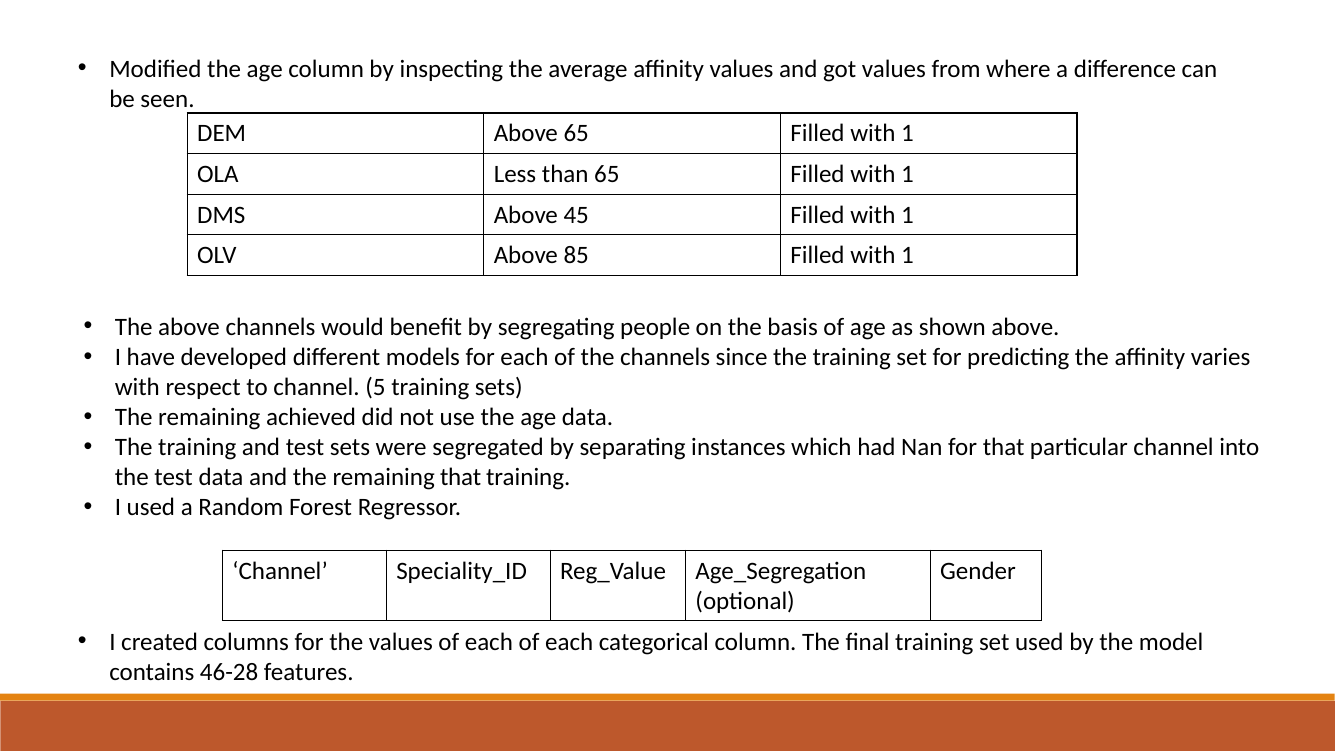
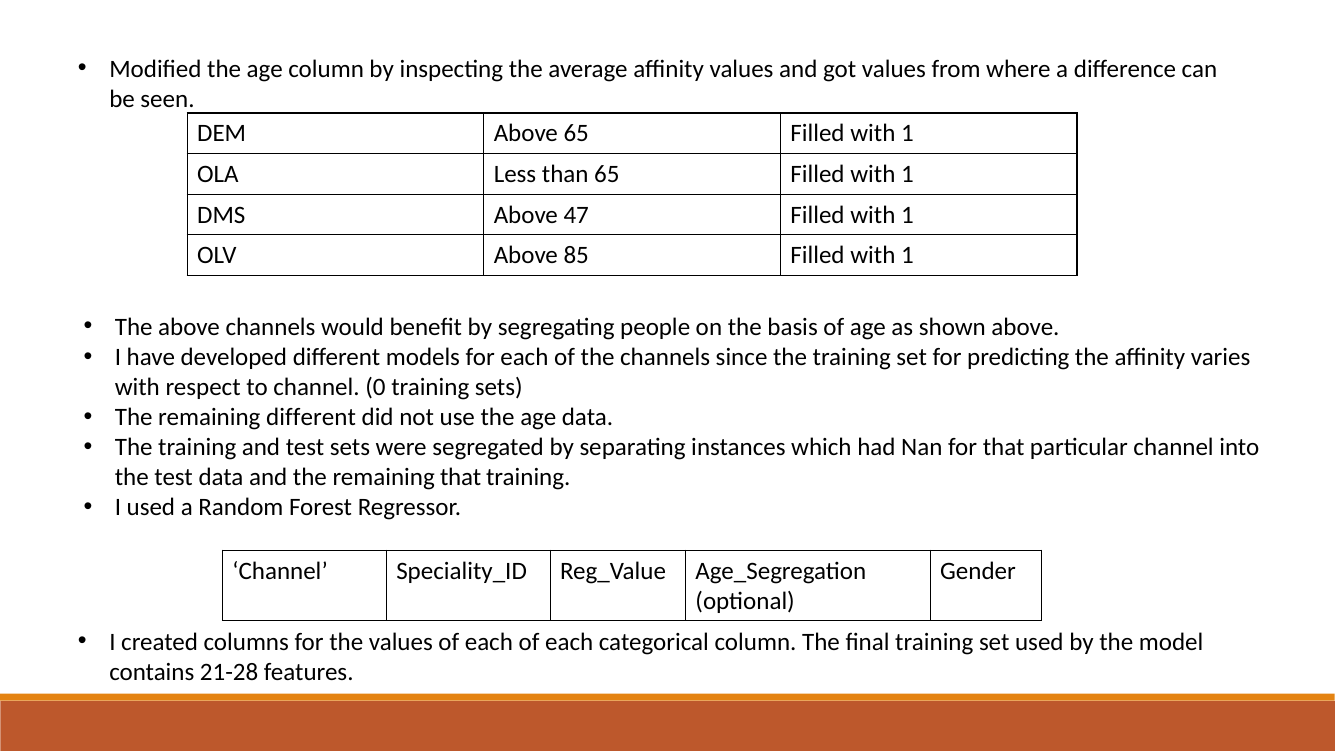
45: 45 -> 47 (576, 215)
5: 5 -> 0 (375, 387)
remaining achieved: achieved -> different (311, 417)
46-28: 46-28 -> 21-28 (229, 672)
